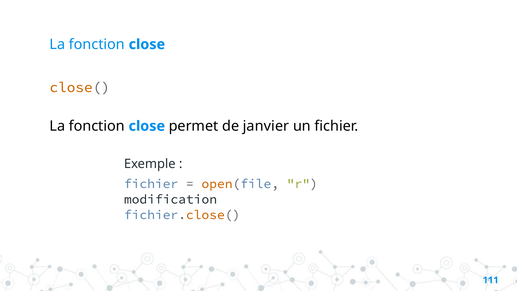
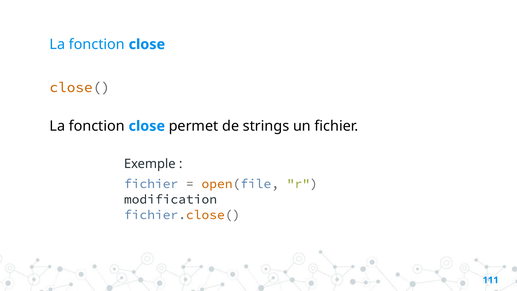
janvier: janvier -> strings (266, 126)
